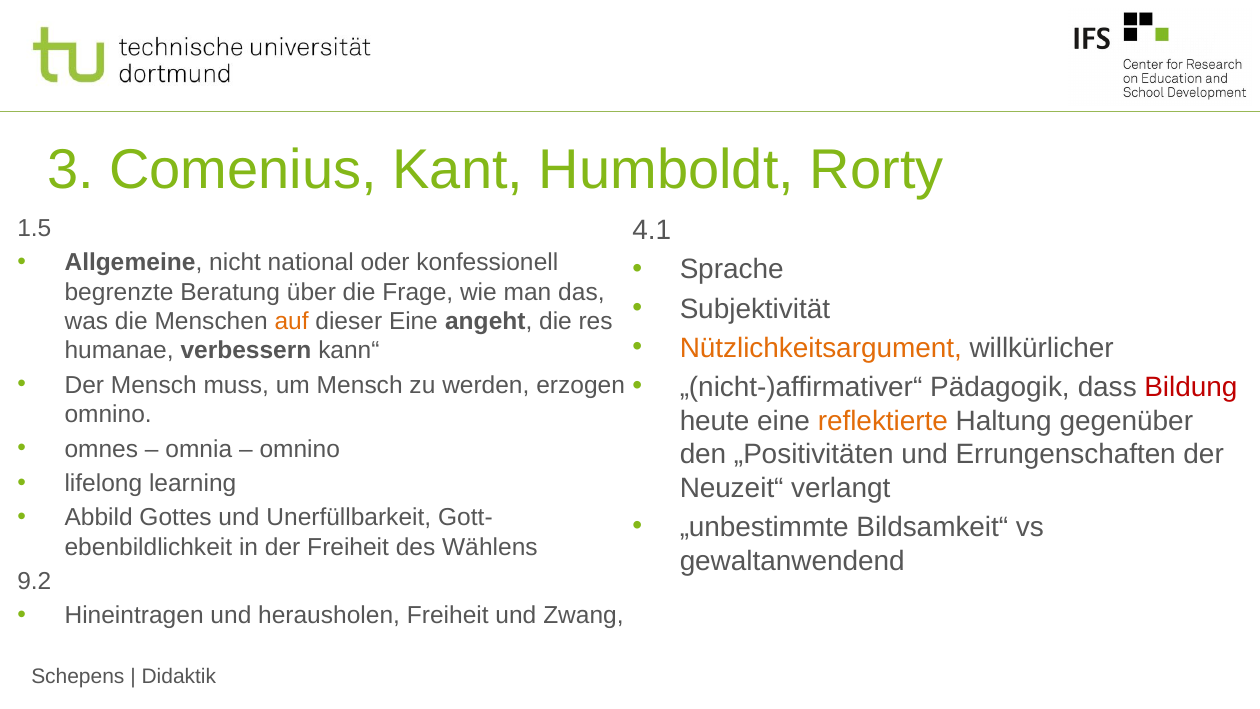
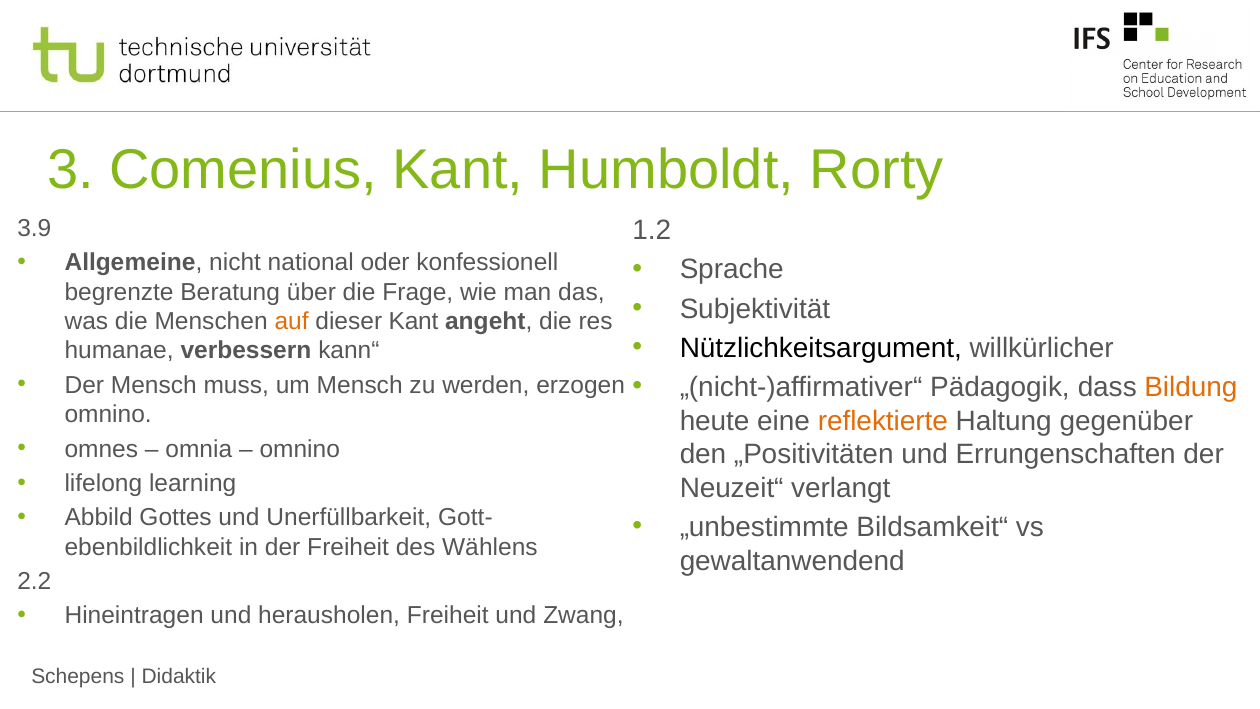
1.5: 1.5 -> 3.9 (34, 228)
4.1: 4.1 -> 1.2 (652, 230)
dieser Eine: Eine -> Kant (414, 321)
Nützlichkeitsargument colour: orange -> black (821, 348)
Bildung colour: red -> orange (1191, 387)
9.2: 9.2 -> 2.2 (34, 581)
